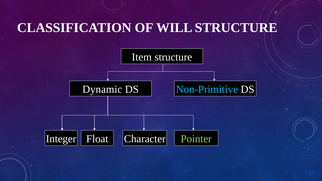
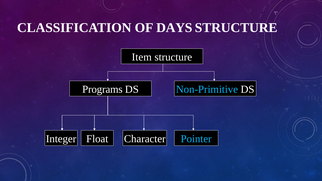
WILL: WILL -> DAYS (174, 28)
Dynamic: Dynamic -> Programs (102, 89)
Pointer colour: light green -> light blue (196, 139)
